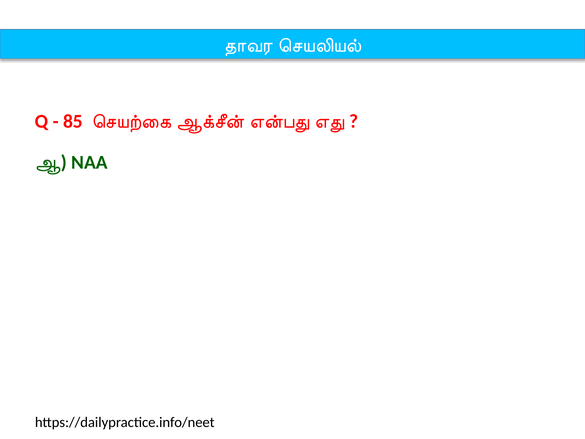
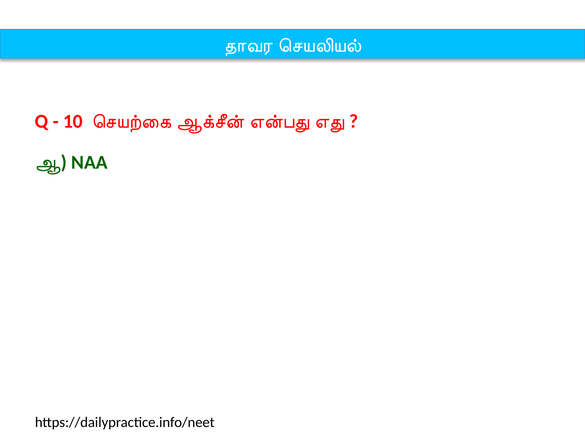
85: 85 -> 10 (73, 121)
